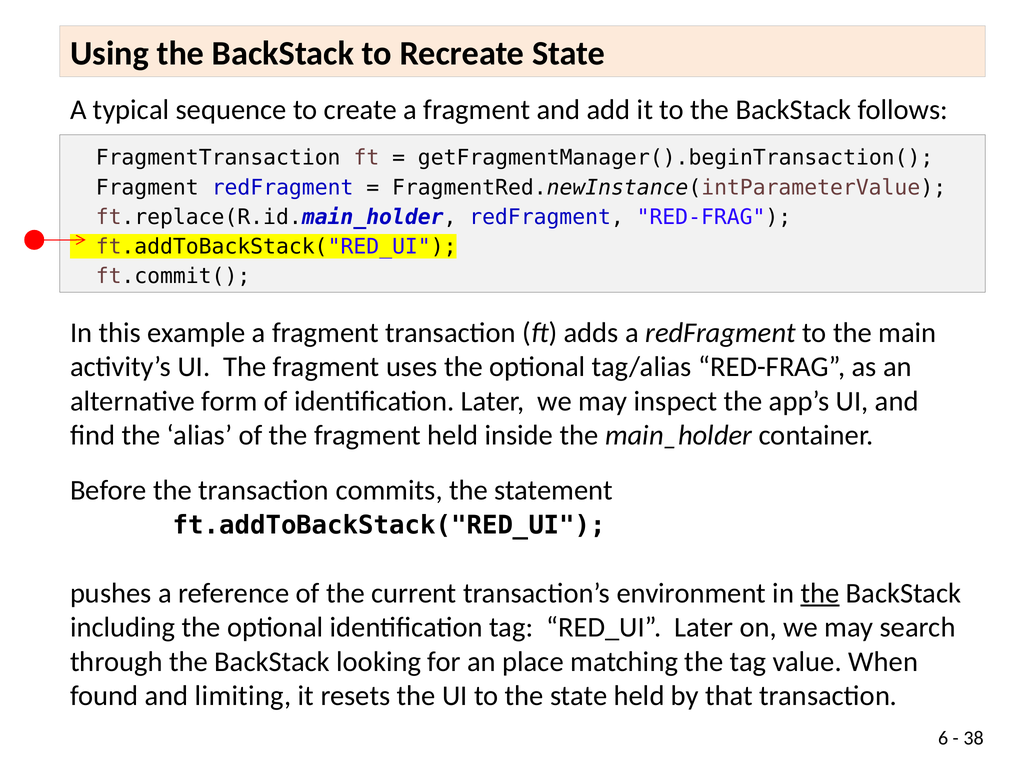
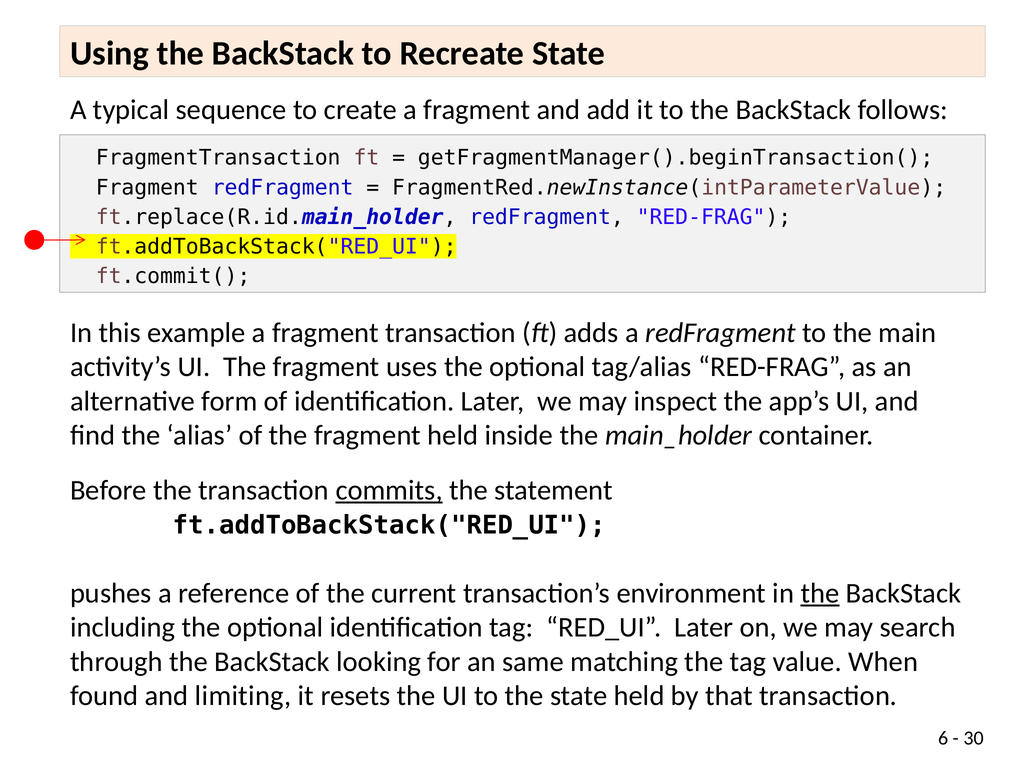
commits underline: none -> present (389, 490)
place: place -> same (533, 662)
38: 38 -> 30 (974, 738)
